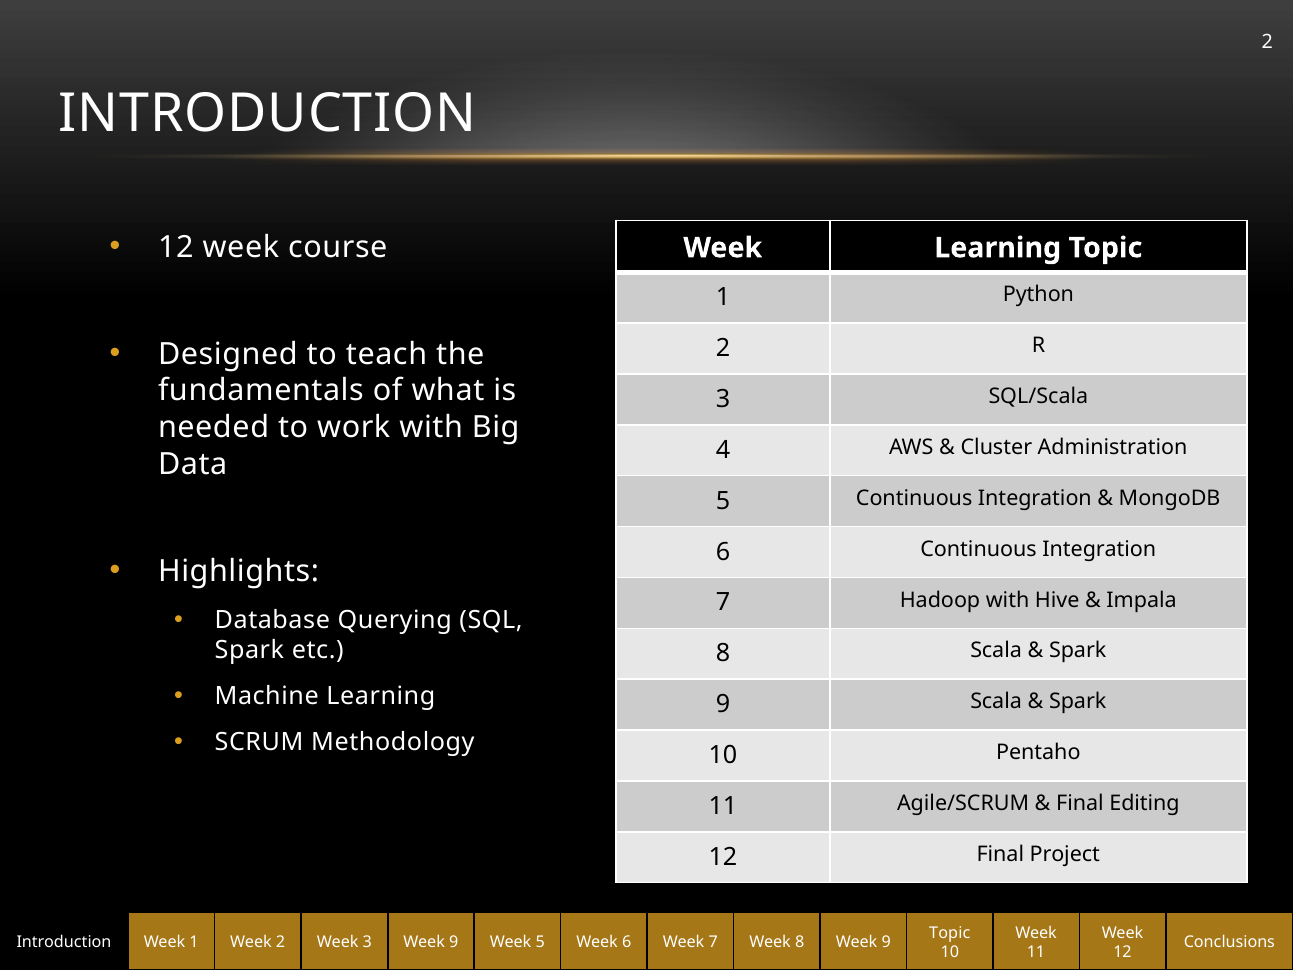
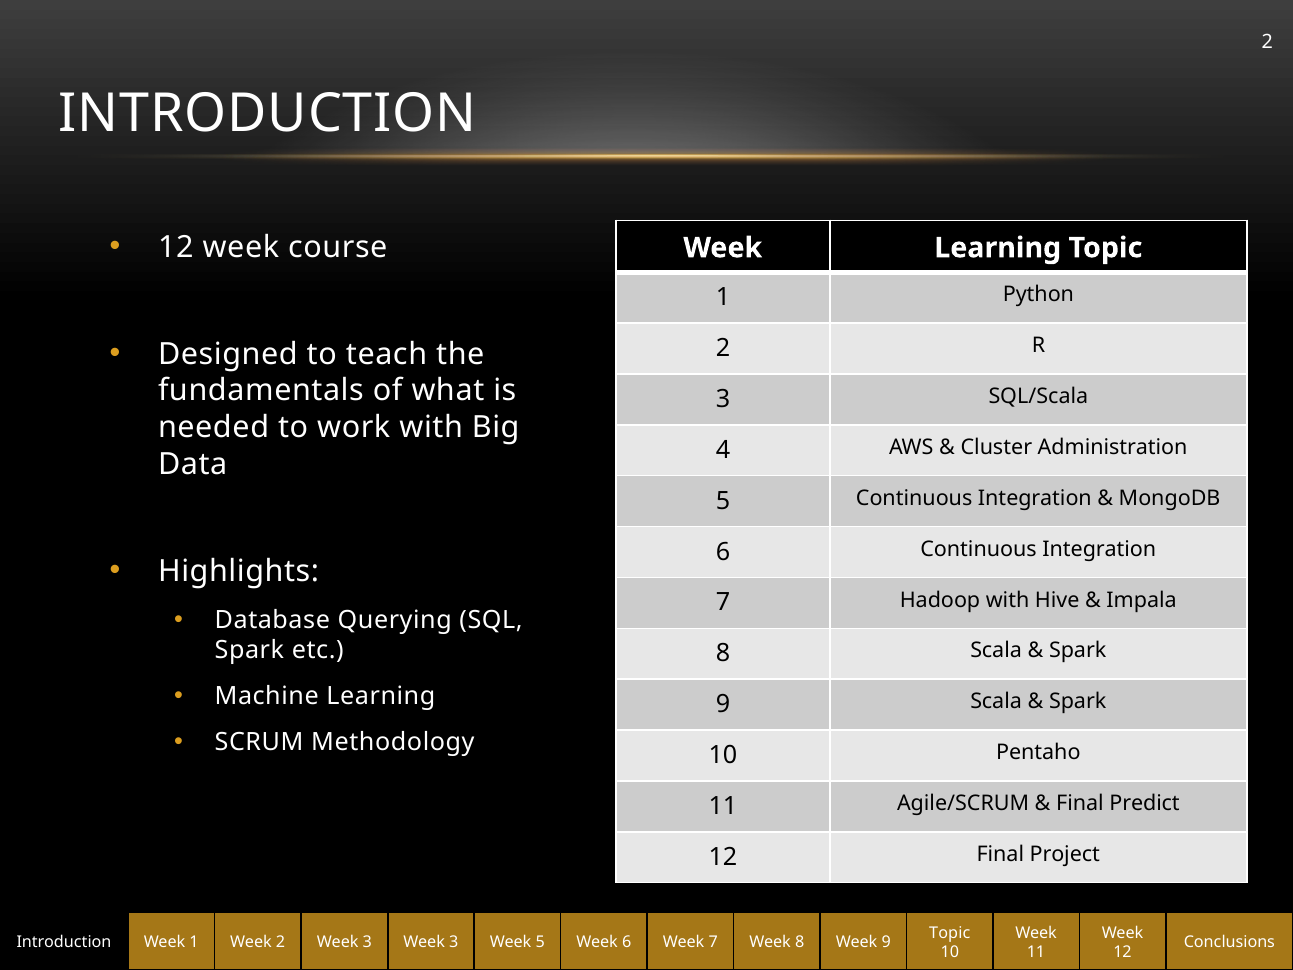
Editing: Editing -> Predict (1145, 803)
2 Week 9: 9 -> 3 (454, 942)
